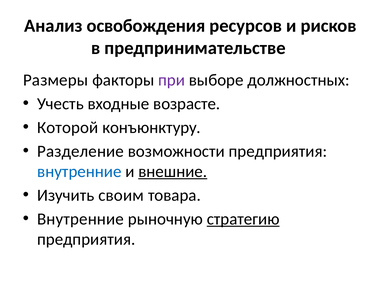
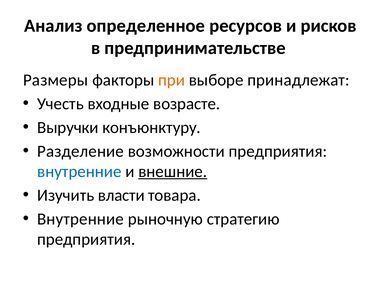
освобождения: освобождения -> определенное (146, 26)
при colour: purple -> orange (172, 80)
должностных: должностных -> принадлежат (298, 80)
Которой: Которой -> Выручки (68, 127)
своим: своим -> власти (121, 195)
стратегию underline: present -> none (243, 219)
